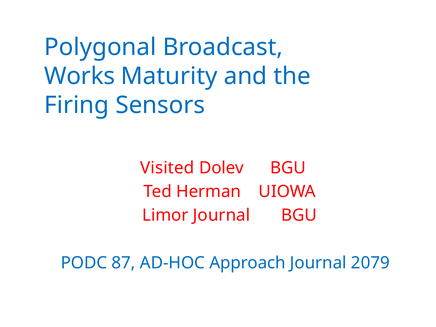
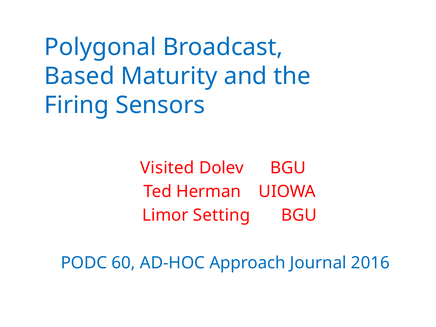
Works: Works -> Based (79, 76)
Limor Journal: Journal -> Setting (222, 215)
87: 87 -> 60 (124, 263)
2079: 2079 -> 2016 (370, 263)
